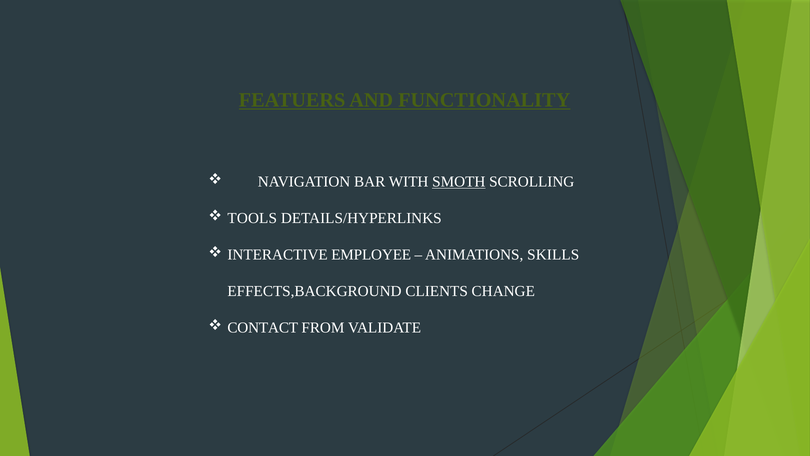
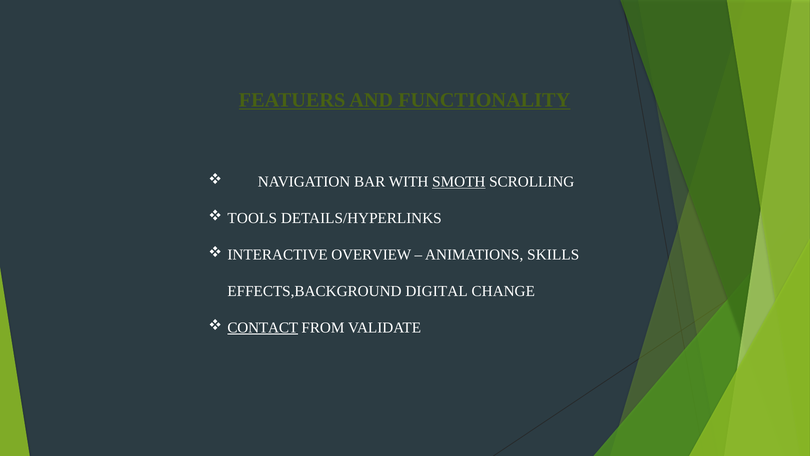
EMPLOYEE: EMPLOYEE -> OVERVIEW (371, 254)
CLIENTS: CLIENTS -> DIGITAL (437, 291)
CONTACT underline: none -> present (263, 327)
